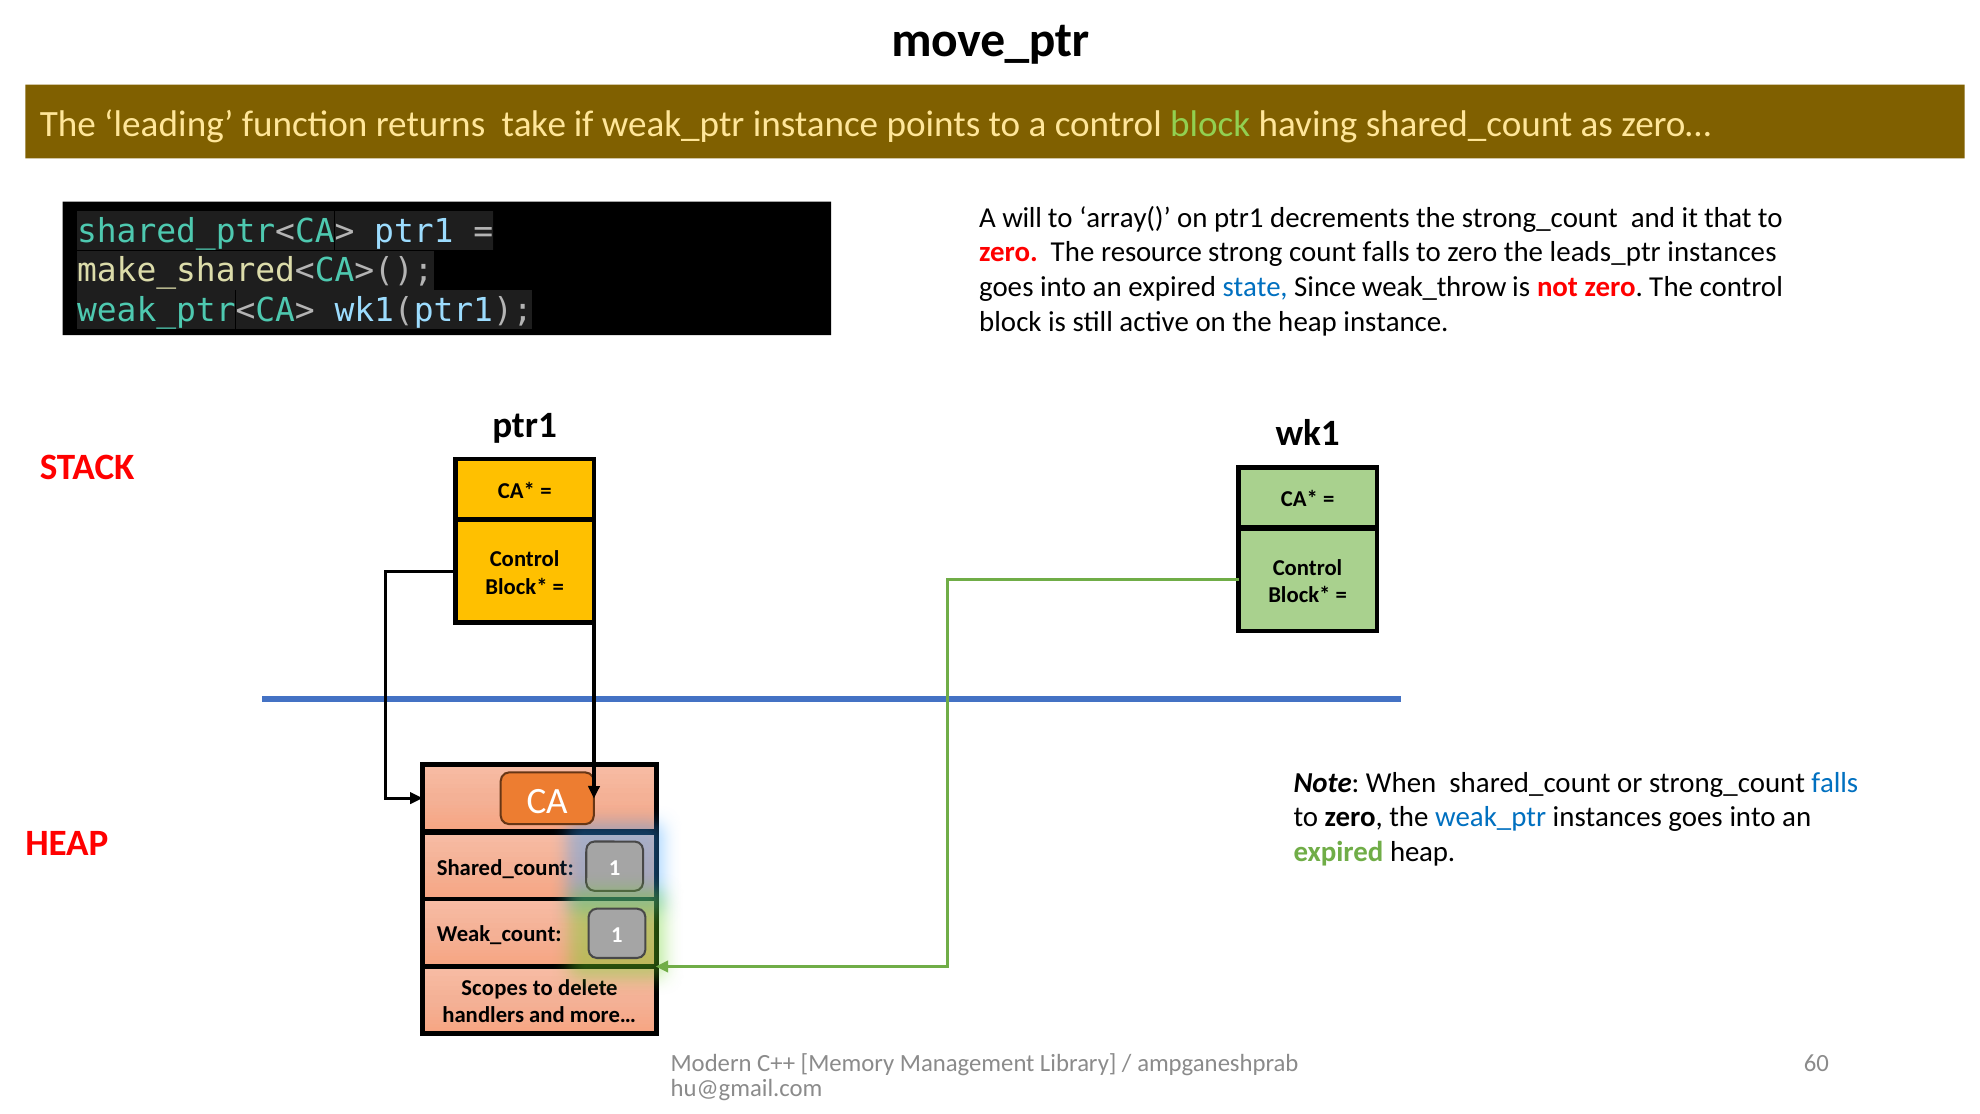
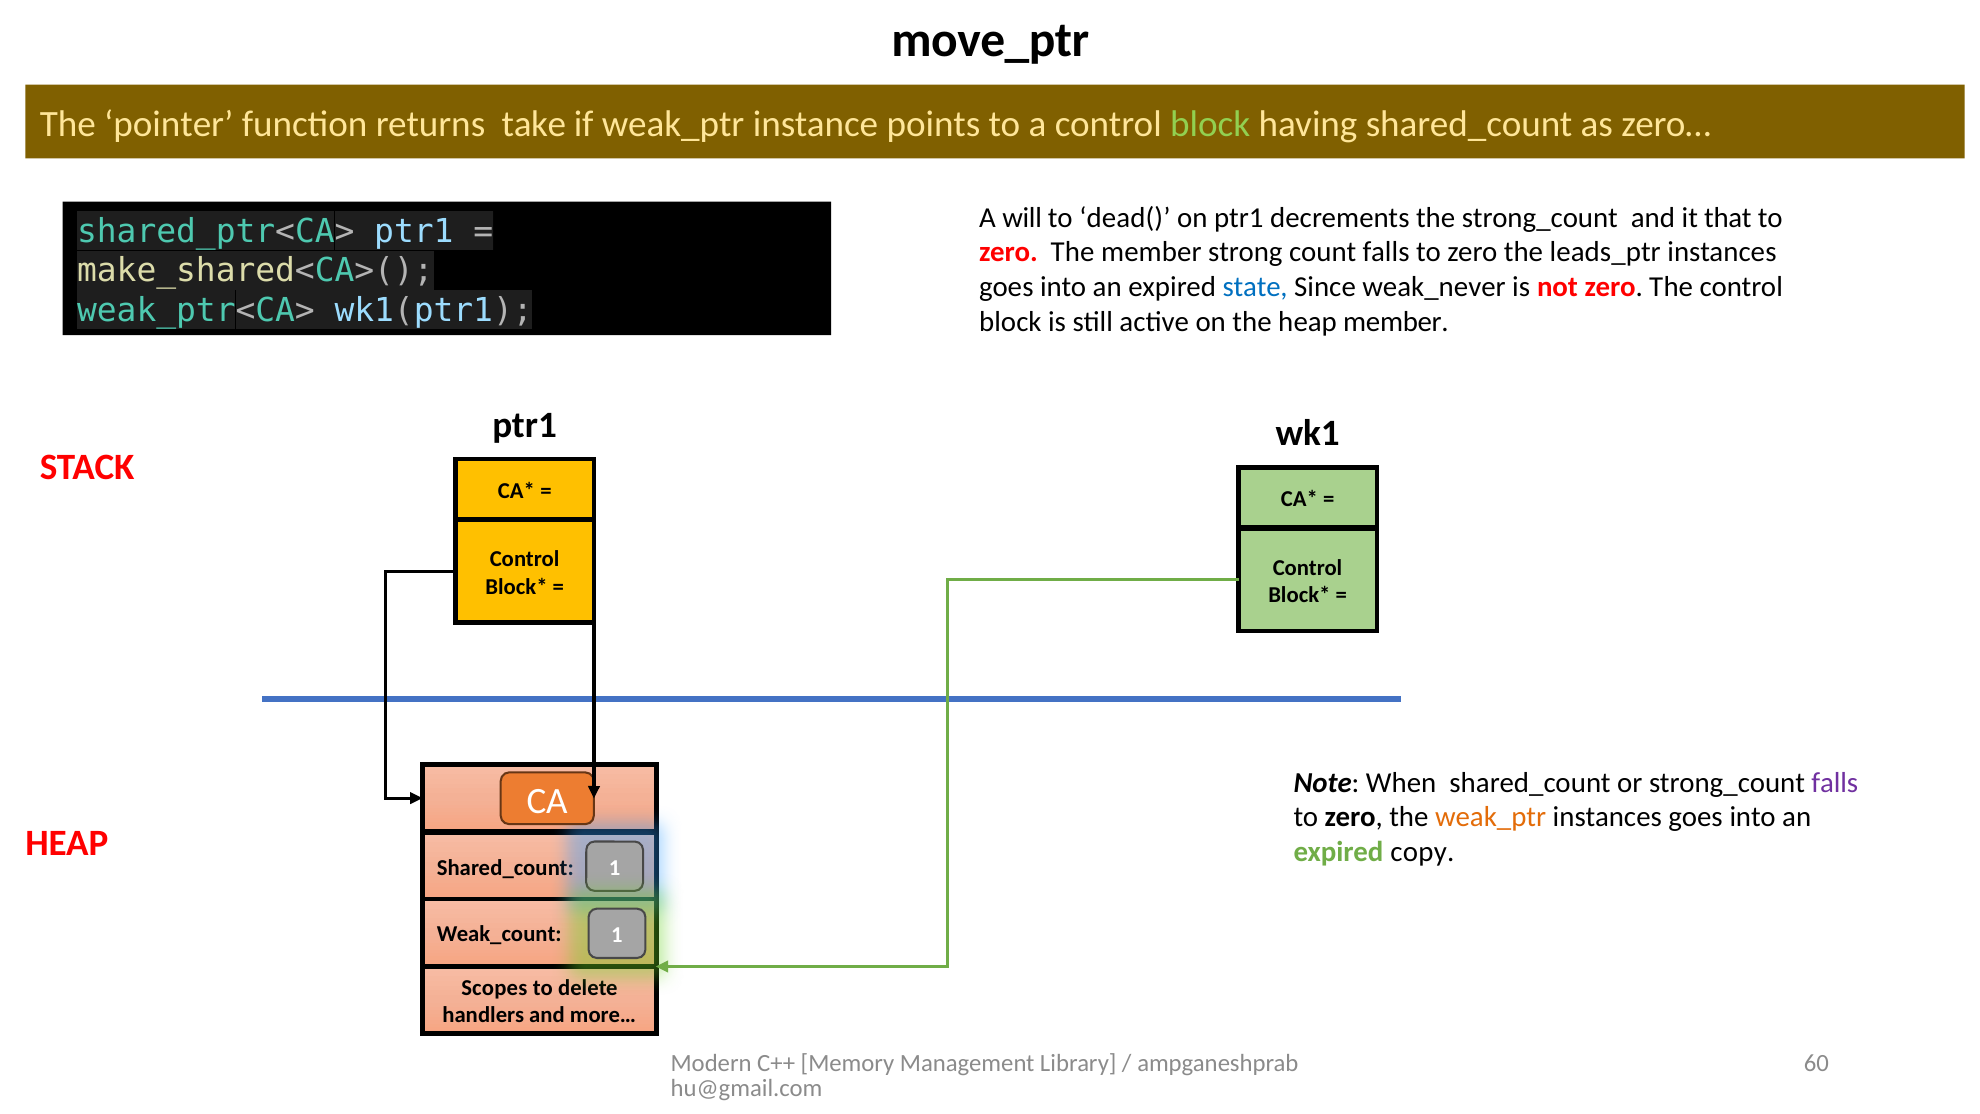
leading: leading -> pointer (169, 124)
array(: array( -> dead( (1125, 218)
The resource: resource -> member (1151, 252)
weak_throw: weak_throw -> weak_never (1434, 287)
heap instance: instance -> member (1396, 322)
falls colour: blue -> purple (1835, 782)
weak_ptr colour: blue -> orange (1491, 817)
expired heap: heap -> copy (1422, 852)
